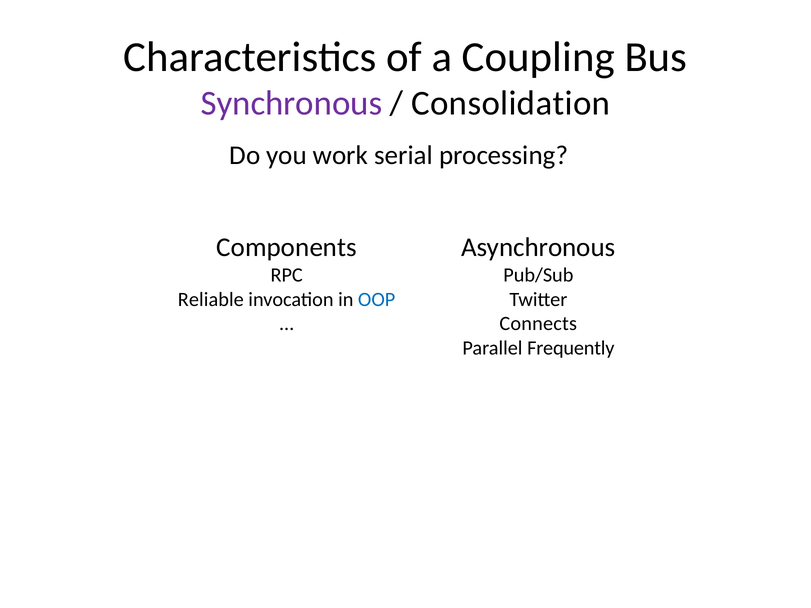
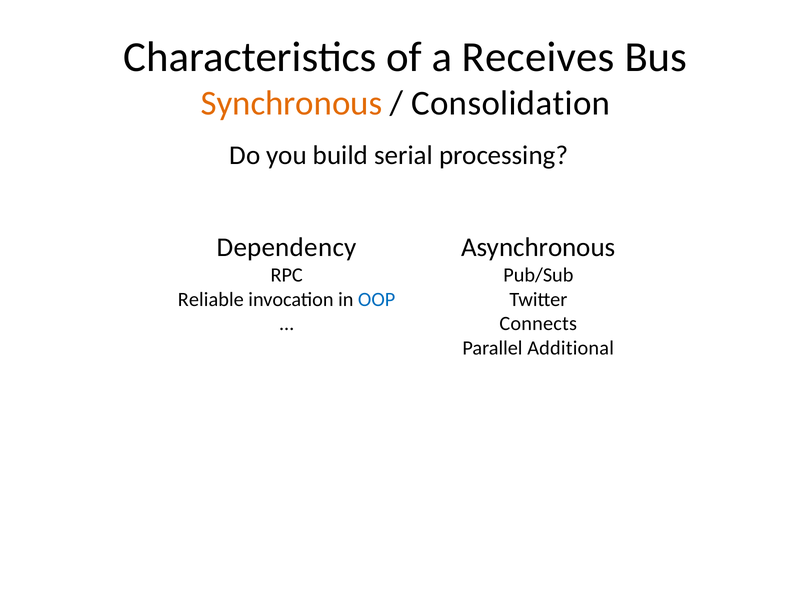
Coupling: Coupling -> Receives (538, 57)
Synchronous colour: purple -> orange (291, 103)
work: work -> build (340, 155)
Components: Components -> Dependency (287, 247)
Frequently: Frequently -> Additional (571, 348)
